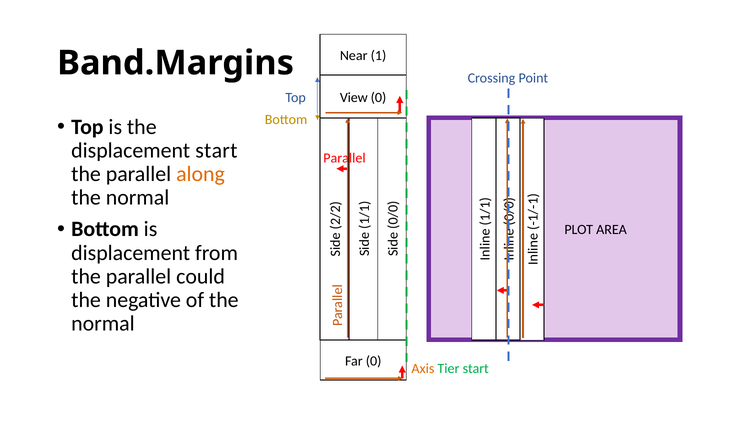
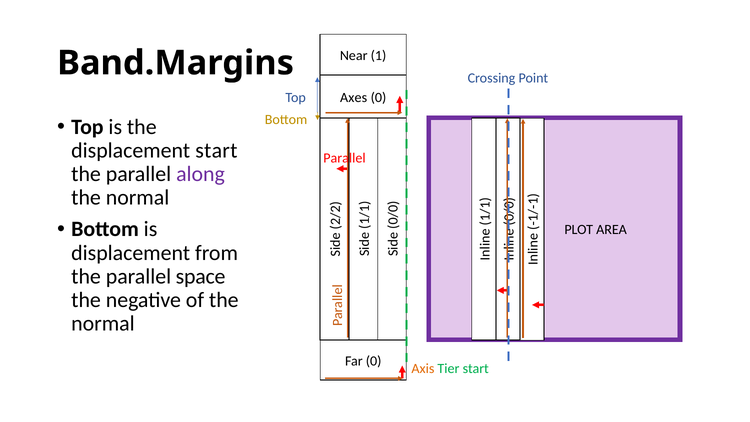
View: View -> Axes (354, 98)
along colour: orange -> purple (201, 174)
could: could -> space (201, 276)
